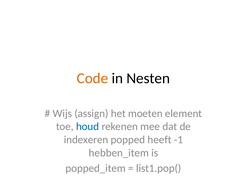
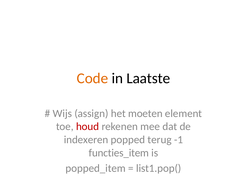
Nesten: Nesten -> Laatste (148, 78)
houd colour: blue -> red (88, 127)
heeft: heeft -> terug (160, 140)
hebben_item: hebben_item -> functies_item (119, 153)
